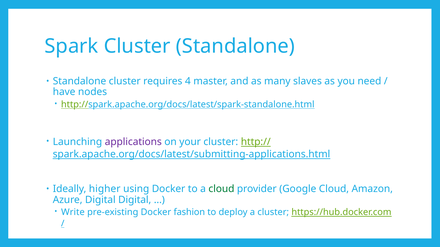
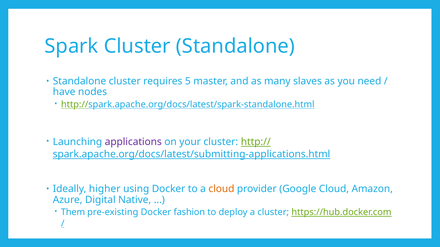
4: 4 -> 5 (188, 81)
cloud colour: green -> orange (221, 189)
Digital Digital: Digital -> Native (135, 200)
Write: Write -> Them (73, 213)
